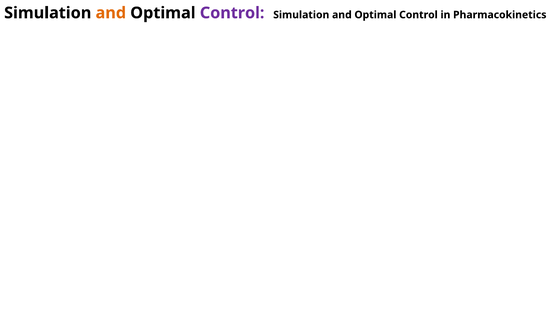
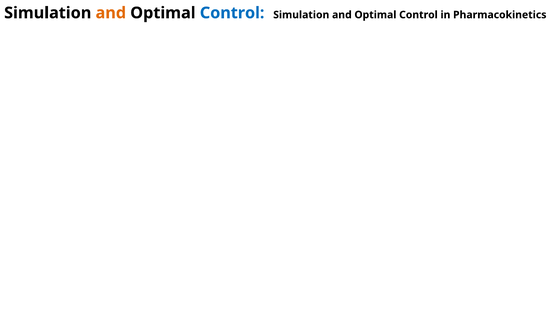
Control colour: purple -> blue (232, 13)
